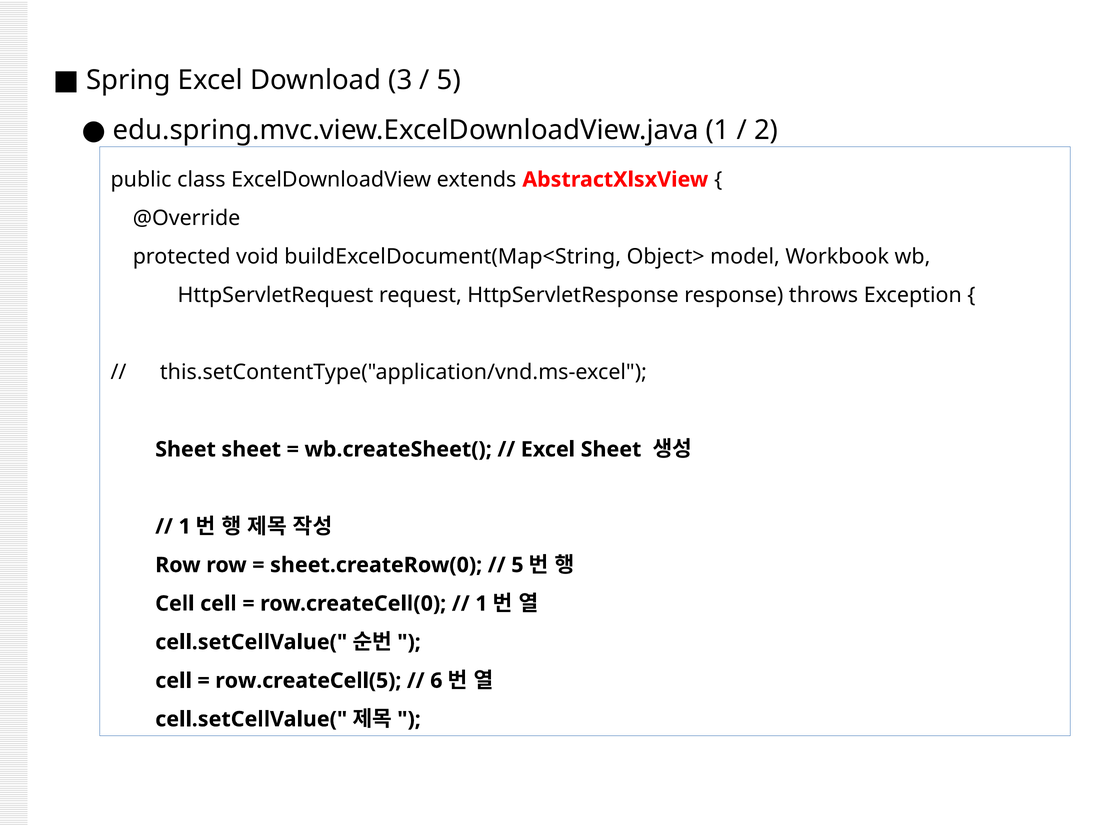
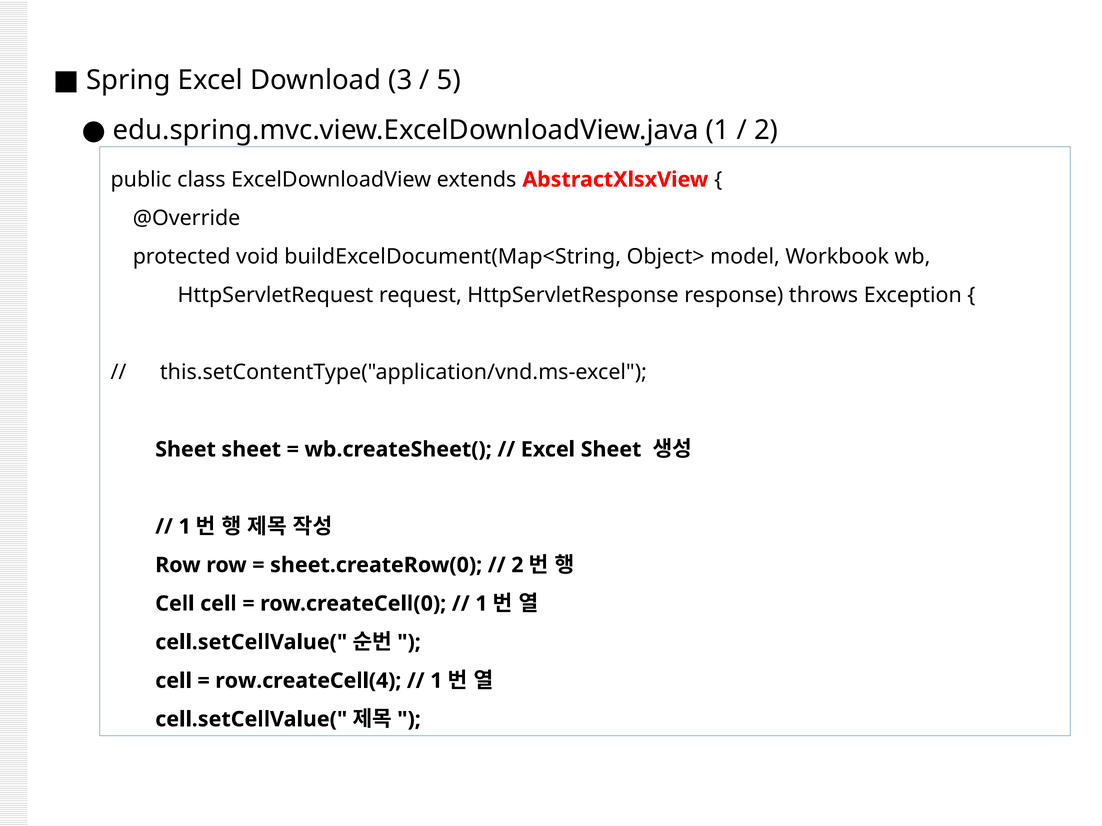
5: 5 -> 2 (517, 565)
row.createCell(5: row.createCell(5 -> row.createCell(4 (308, 681)
6: 6 -> 1 (436, 681)
